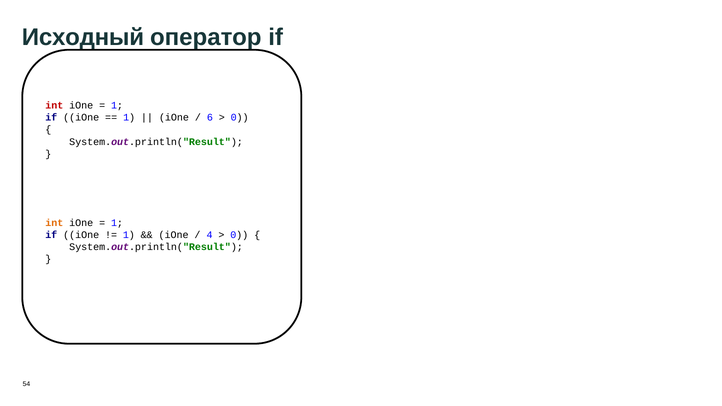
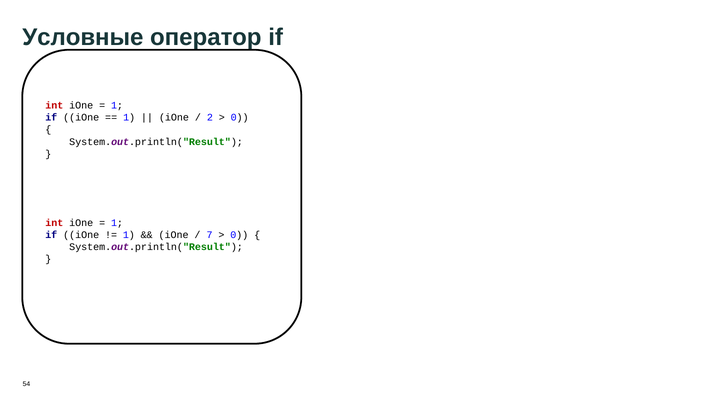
Исходный: Исходный -> Условные (83, 37)
6: 6 -> 2 (210, 118)
int colour: orange -> red (54, 223)
4: 4 -> 7 (210, 235)
